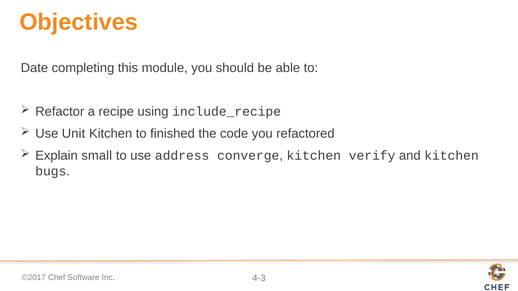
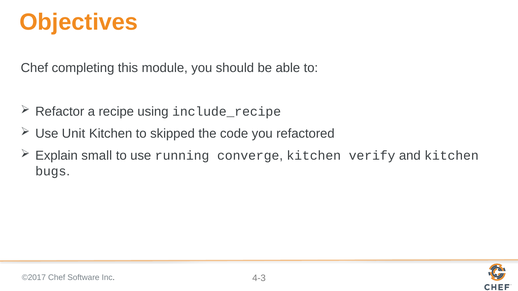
Date: Date -> Chef (34, 68)
finished: finished -> skipped (173, 134)
address: address -> running (182, 156)
